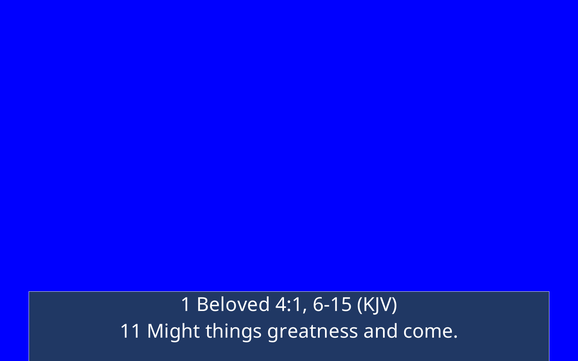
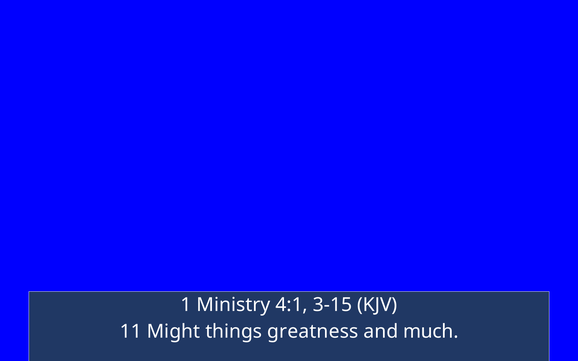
Beloved: Beloved -> Ministry (233, 305)
6-15: 6-15 -> 3-15 (332, 305)
come: come -> much (431, 332)
